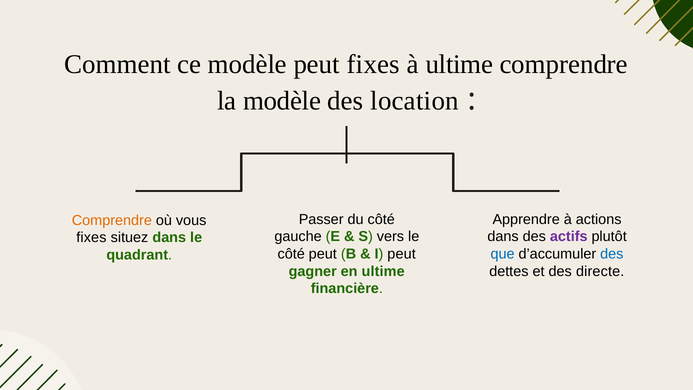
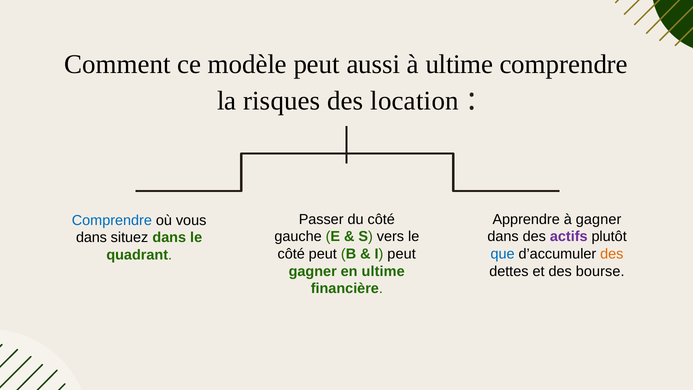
peut fixes: fixes -> aussi (373, 64)
la modèle: modèle -> risques (282, 101)
à actions: actions -> gagner (599, 219)
Comprendre colour: orange -> blue (112, 220)
fixes: fixes -> dans (92, 238)
des colour: blue -> orange (612, 254)
directe: directe -> bourse (600, 271)
